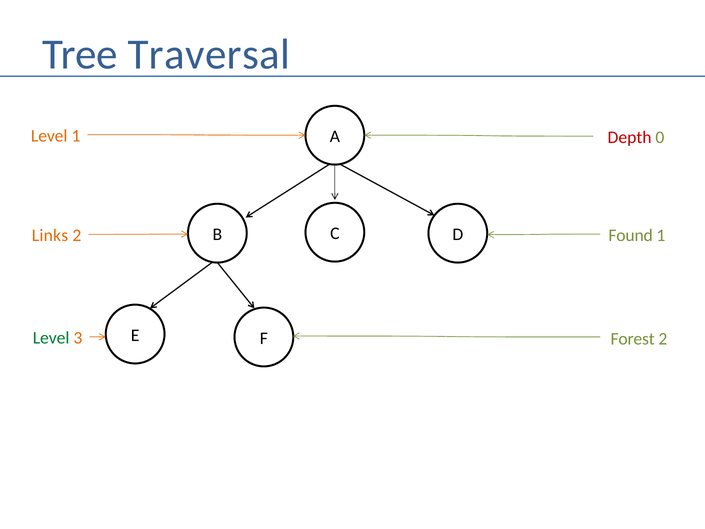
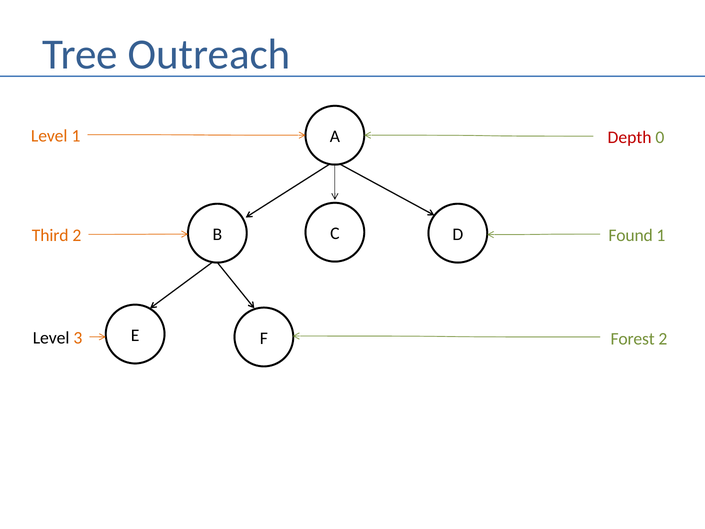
Traversal: Traversal -> Outreach (209, 55)
Links: Links -> Third (50, 235)
Level colour: green -> black (51, 338)
